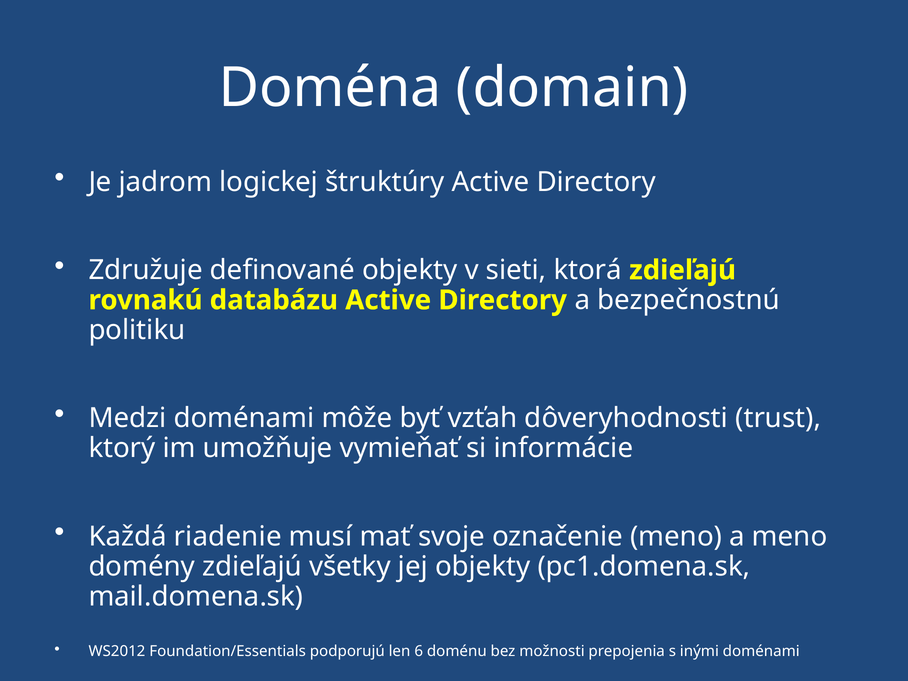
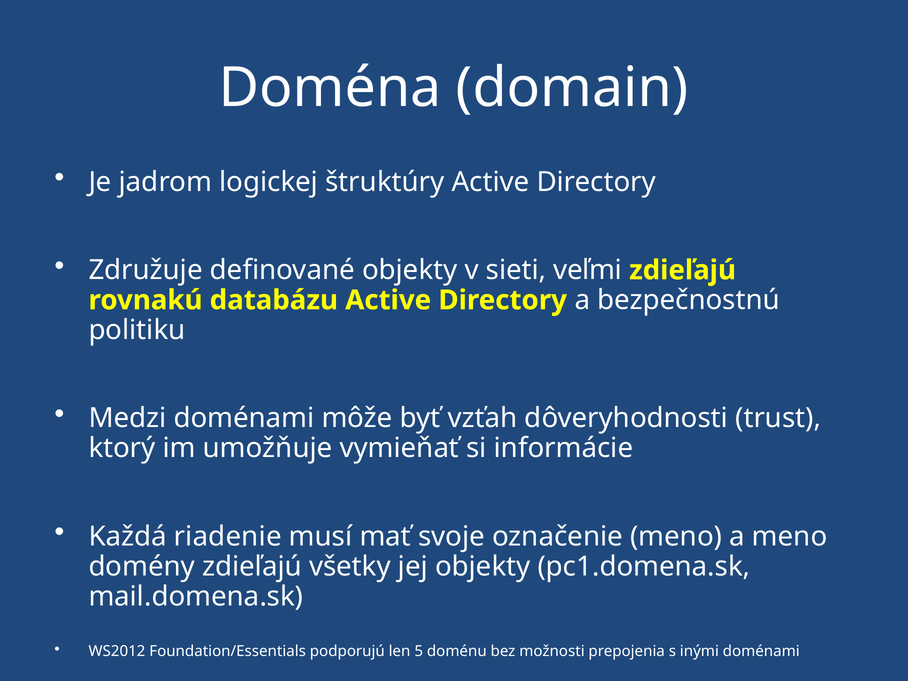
ktorá: ktorá -> veľmi (588, 270)
6: 6 -> 5 (419, 651)
